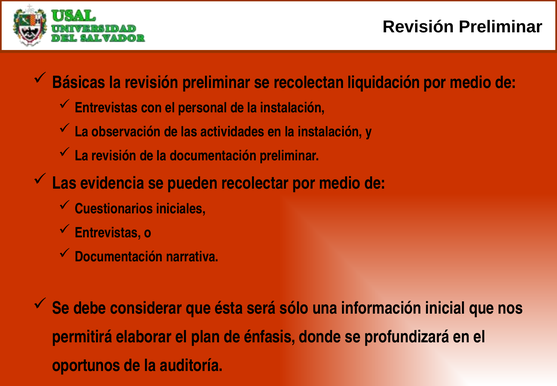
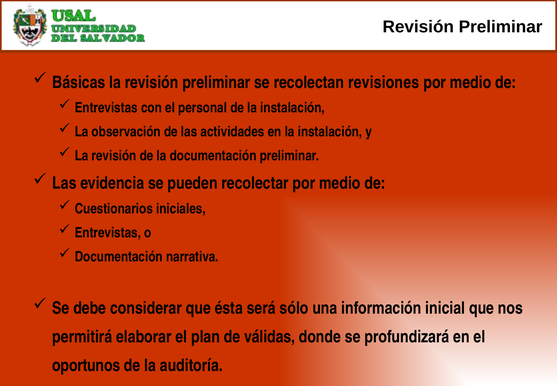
liquidación: liquidación -> revisiones (384, 82)
énfasis: énfasis -> válidas (270, 337)
